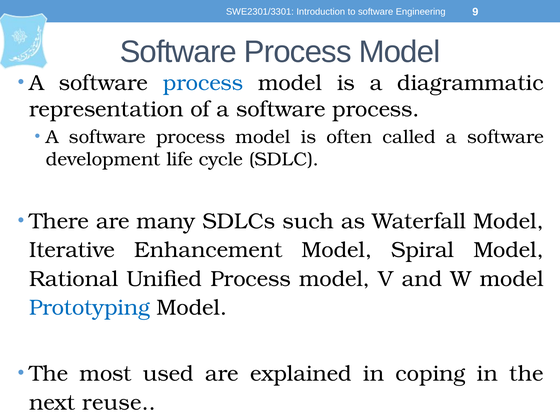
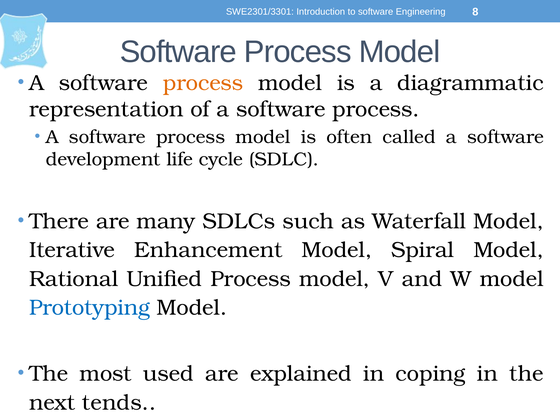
9: 9 -> 8 (475, 12)
process colour: blue -> orange (203, 83)
reuse: reuse -> tends (119, 403)
